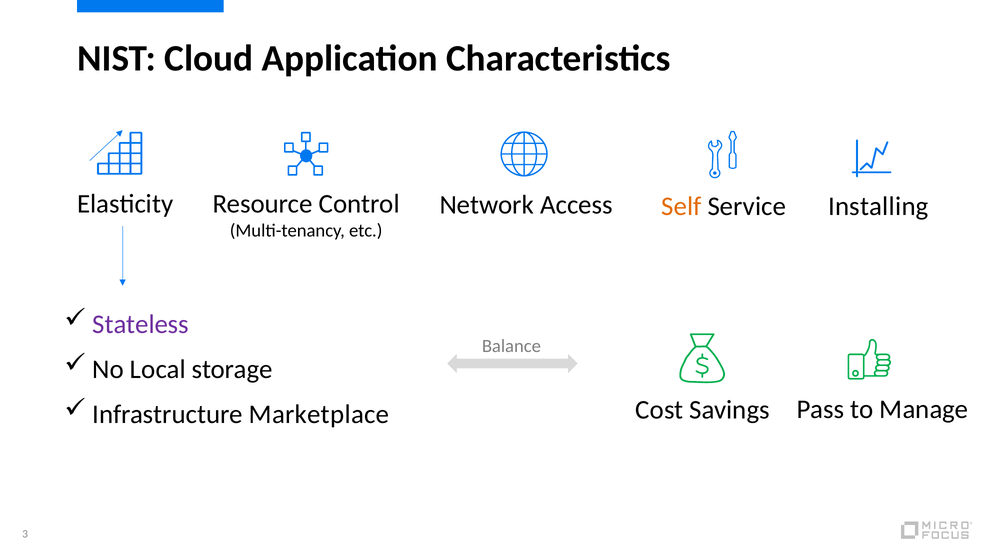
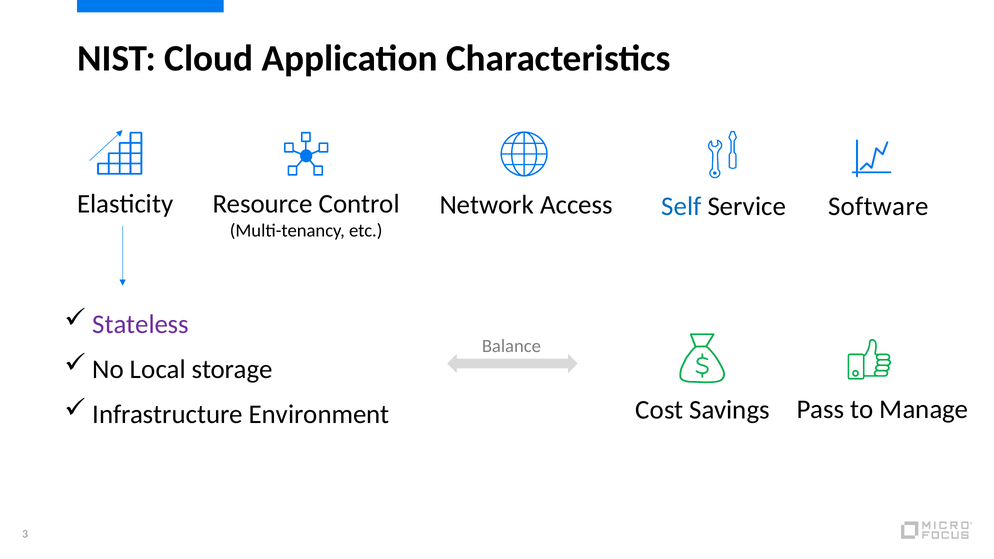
Installing: Installing -> Software (878, 206)
Self colour: orange -> blue (681, 206)
Marketplace: Marketplace -> Environment (319, 414)
